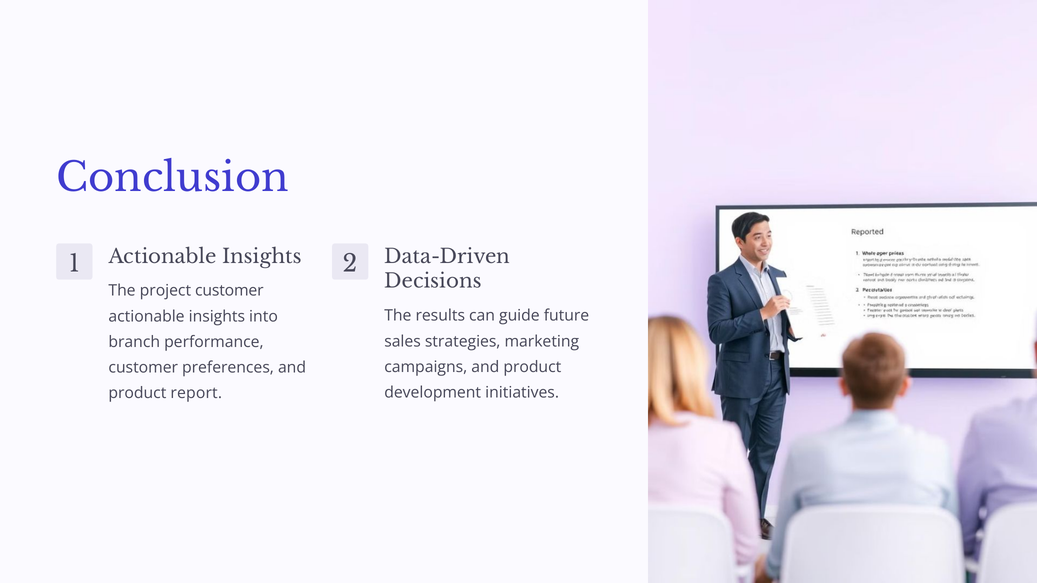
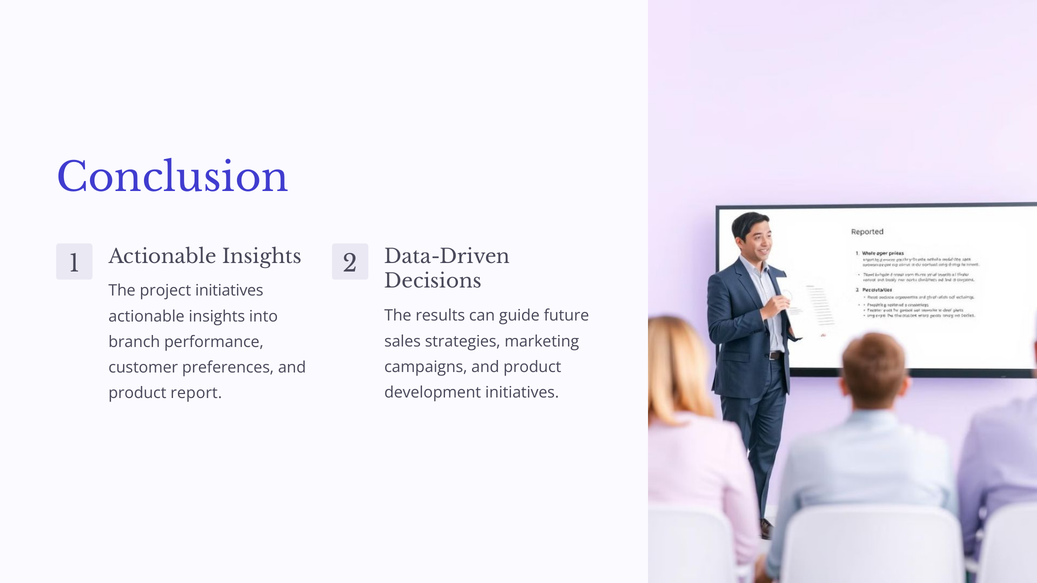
project customer: customer -> initiatives (229, 291)
